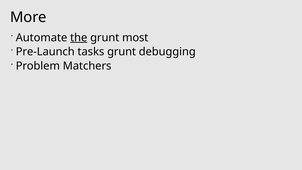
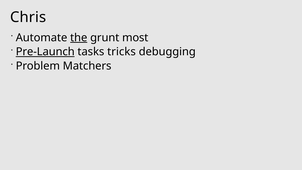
More: More -> Chris (28, 17)
Pre-Launch underline: none -> present (45, 52)
tasks grunt: grunt -> tricks (121, 52)
